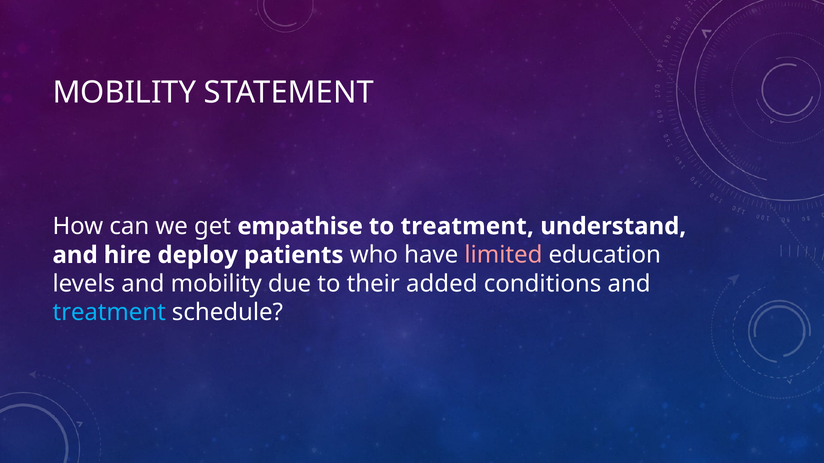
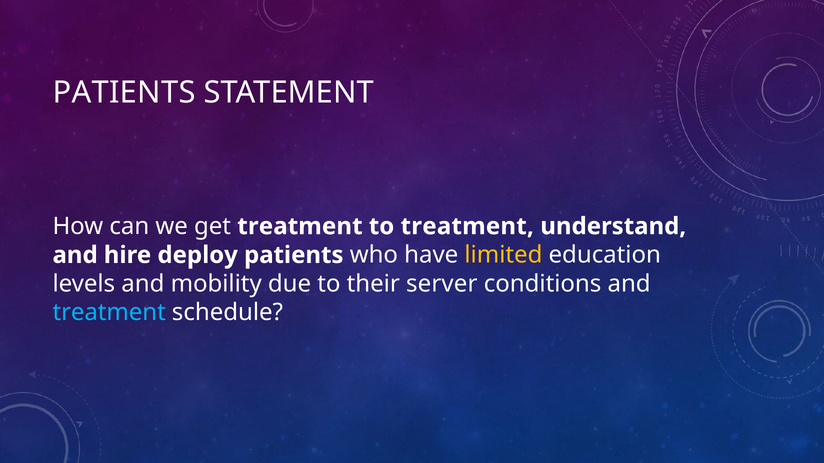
MOBILITY: MOBILITY -> PATIENTS (124, 93)
get empathise: empathise -> treatment (300, 227)
limited colour: pink -> yellow (503, 255)
added: added -> server (442, 284)
